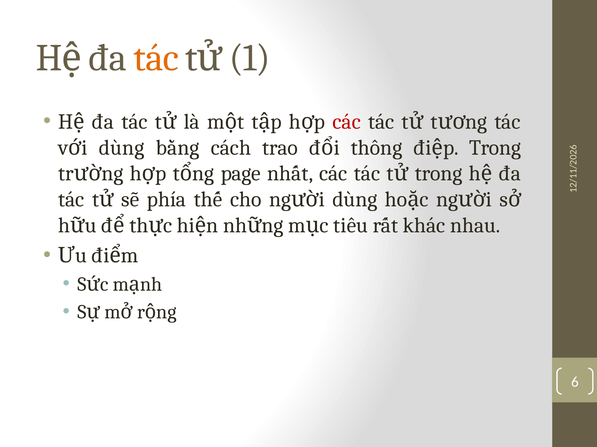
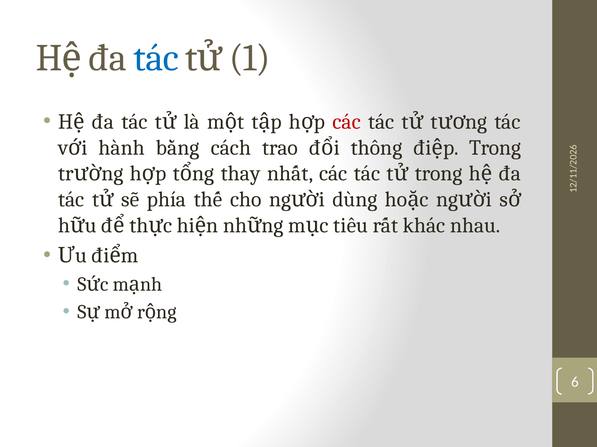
tác colour: orange -> blue (156, 58)
dùng: dùng -> hành (122, 148)
page: page -> thay (241, 174)
